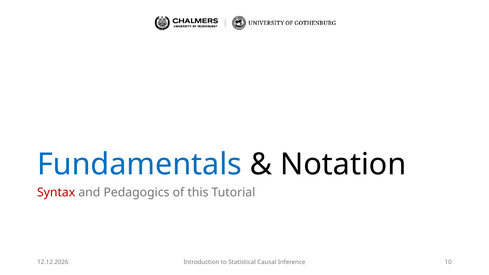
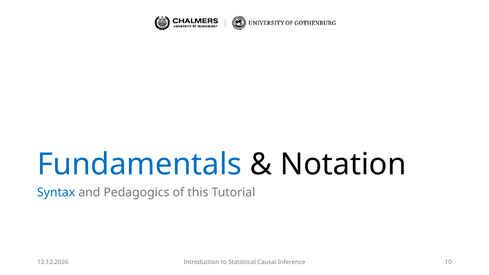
Syntax colour: red -> blue (56, 192)
